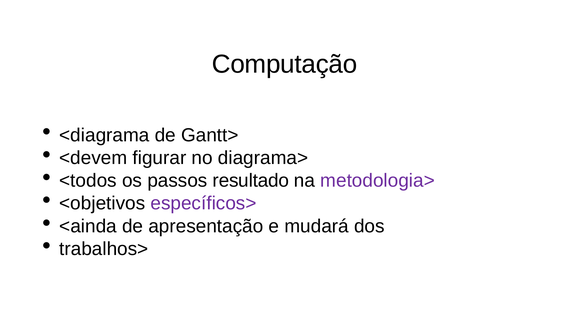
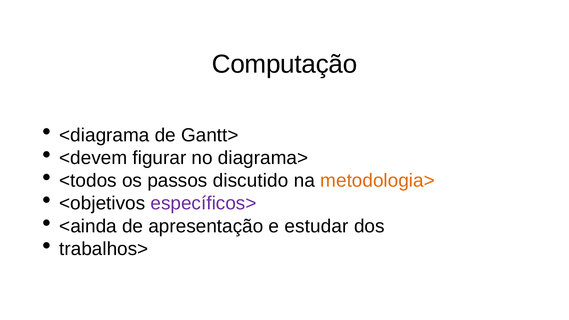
resultado: resultado -> discutido (251, 181)
metodologia> colour: purple -> orange (378, 181)
mudará: mudará -> estudar (317, 226)
